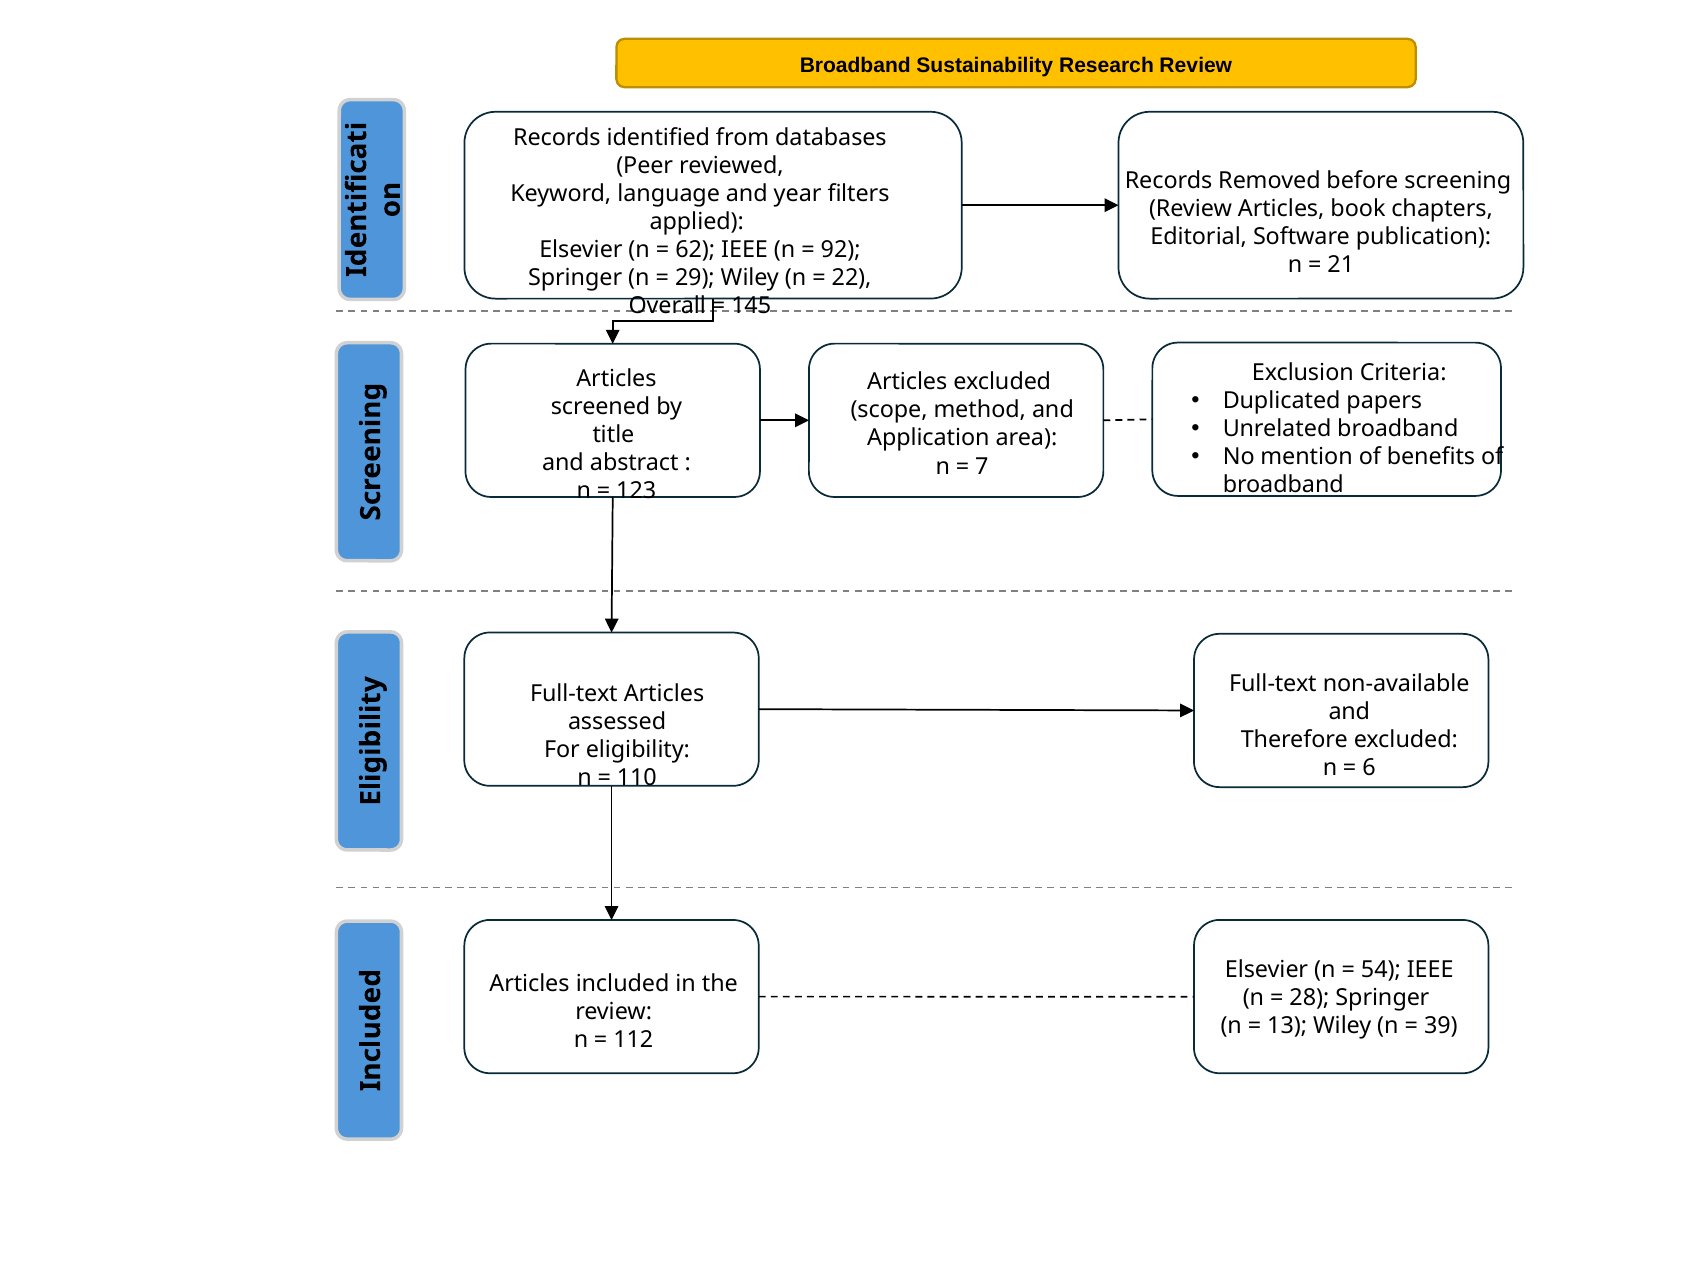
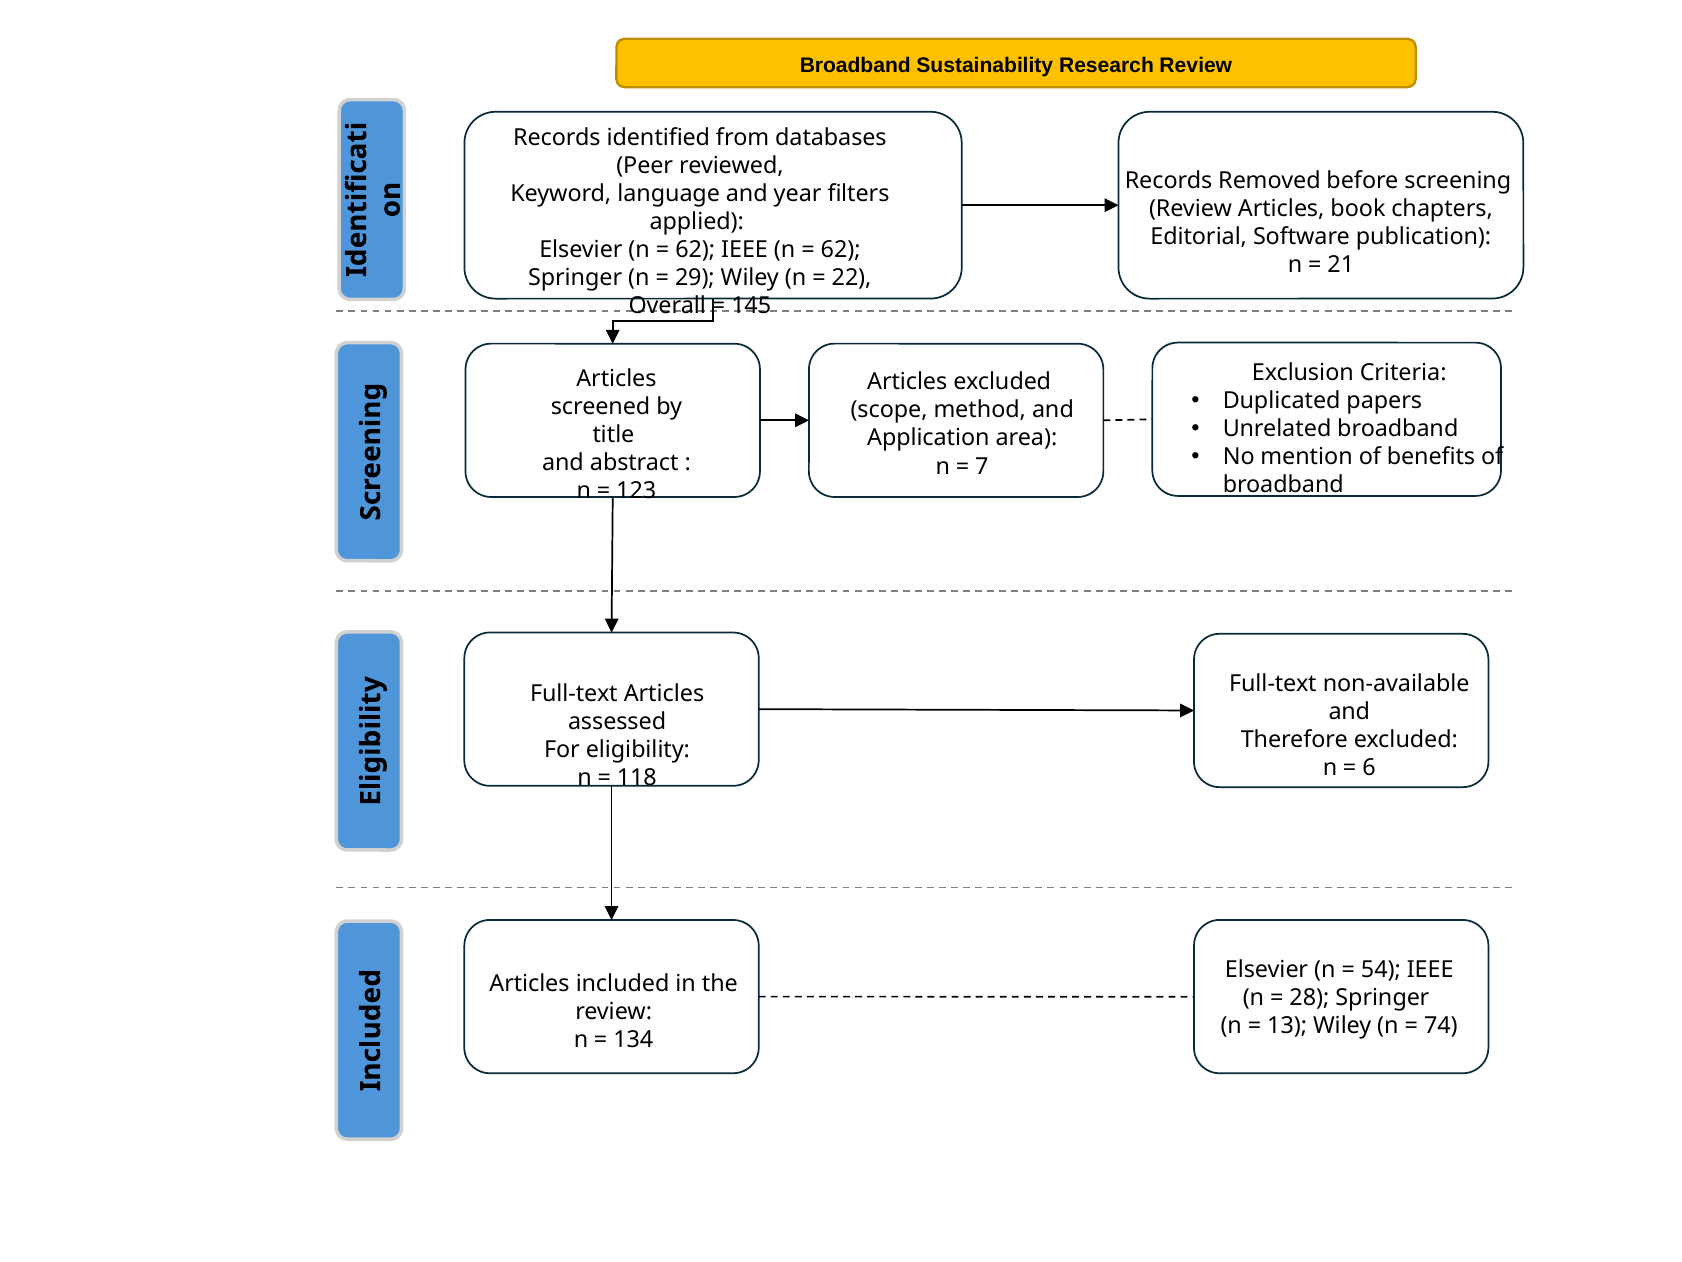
92: 92 -> 62 (841, 250)
110: 110 -> 118 (637, 778)
39: 39 -> 74 (1441, 1025)
112: 112 -> 134 (633, 1039)
